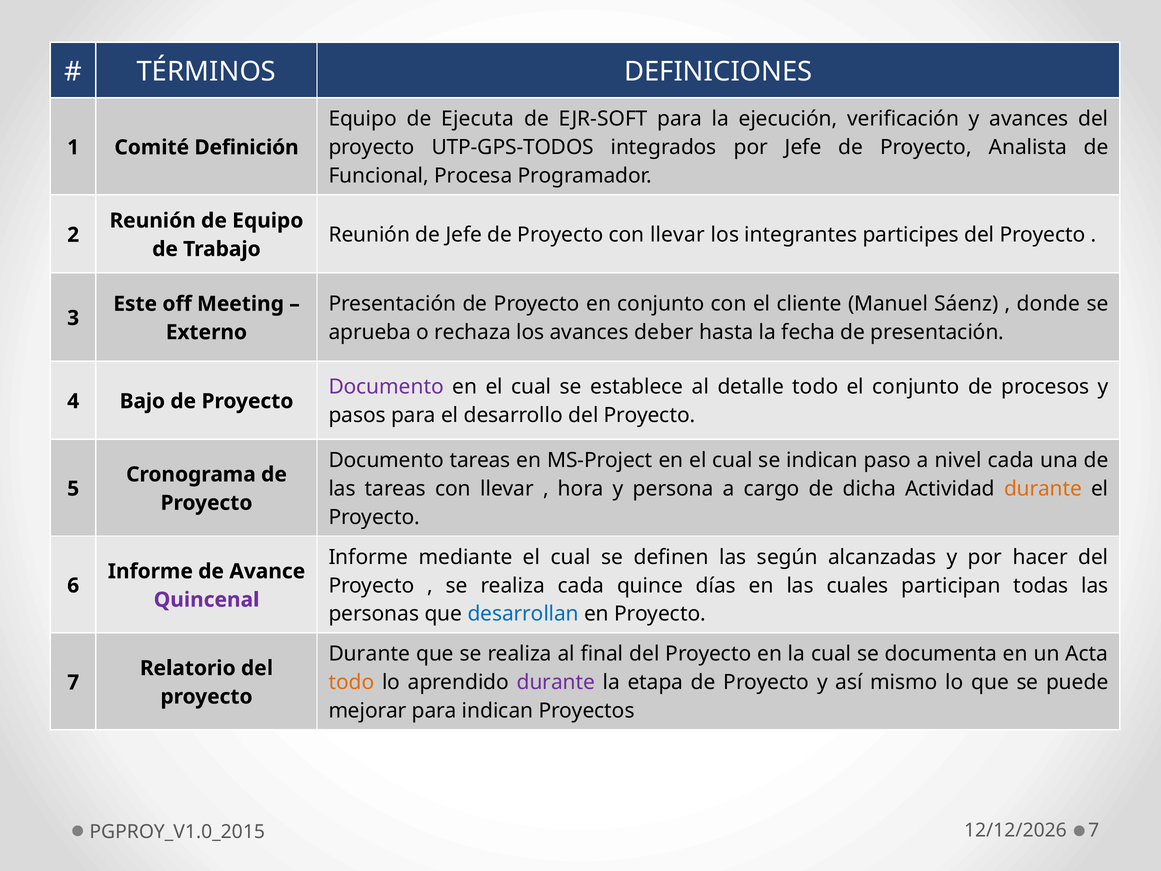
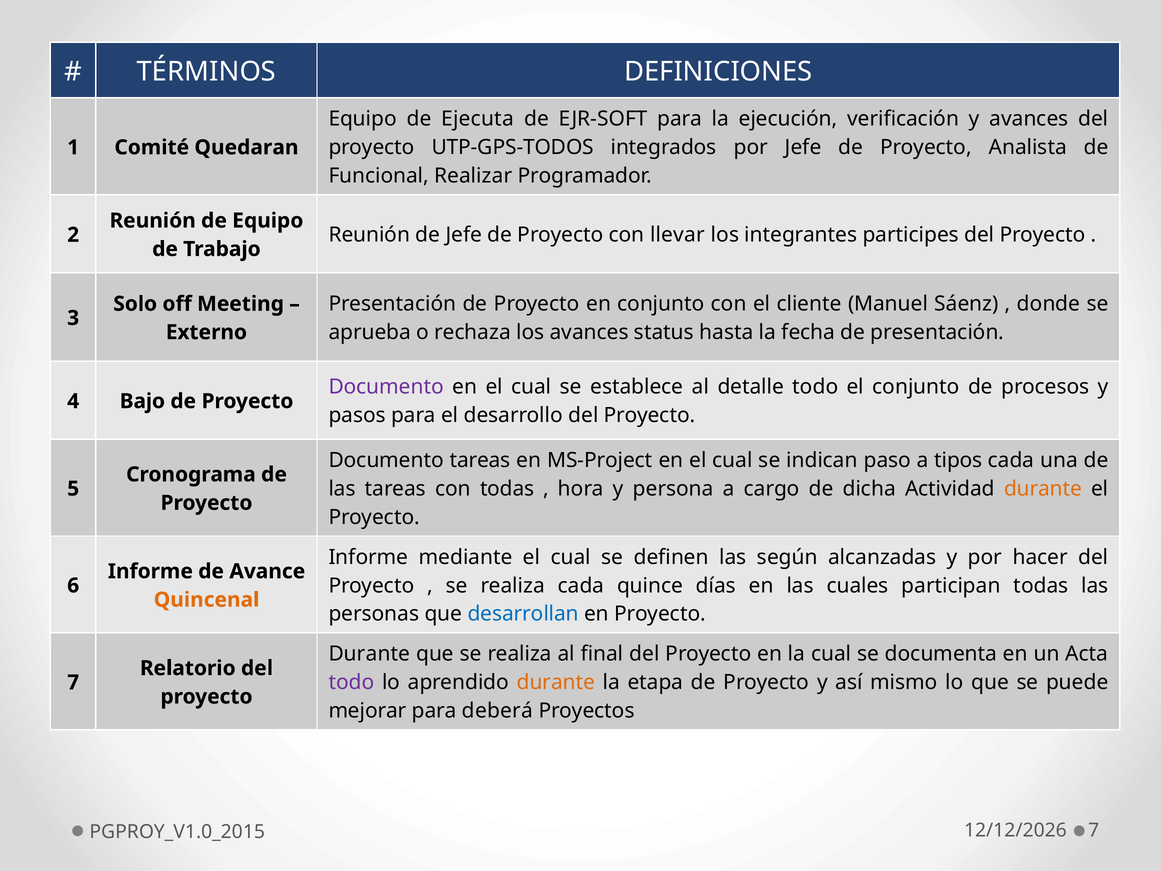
Definición: Definición -> Quedaran (246, 147)
Procesa: Procesa -> Realizar (473, 176)
Este: Este -> Solo (135, 304)
deber: deber -> status (664, 332)
nivel: nivel -> tipos (958, 460)
tareas con llevar: llevar -> todas (507, 489)
Quincenal colour: purple -> orange (207, 600)
todo colour: orange -> purple (351, 682)
durante colour: purple -> orange (556, 682)
para indican: indican -> deberá (497, 711)
